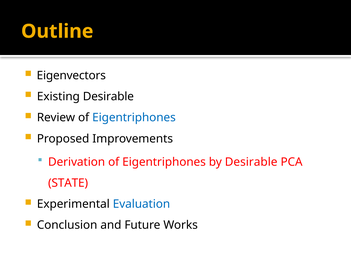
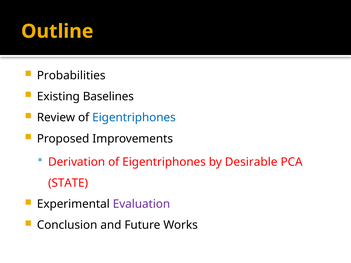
Eigenvectors: Eigenvectors -> Probabilities (71, 76)
Existing Desirable: Desirable -> Baselines (108, 97)
Evaluation colour: blue -> purple (141, 204)
